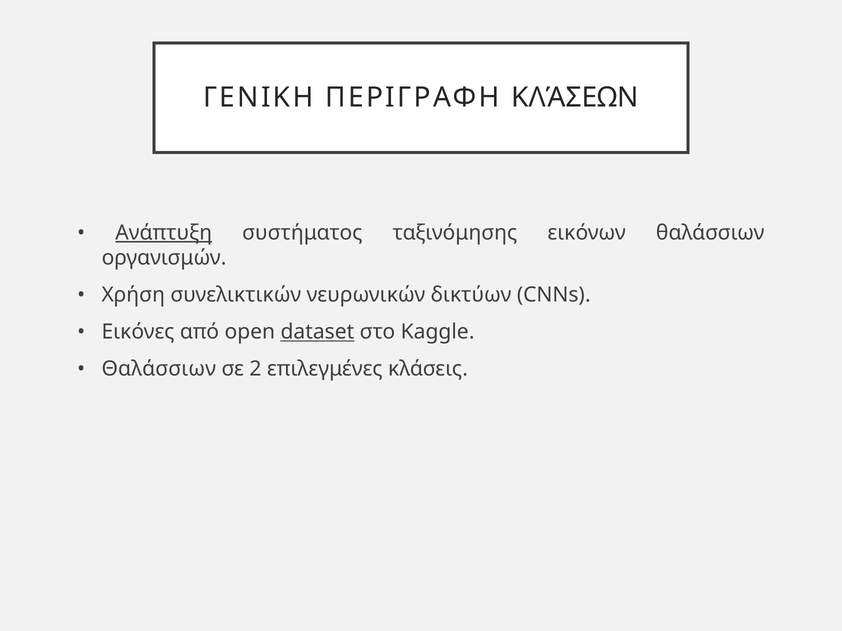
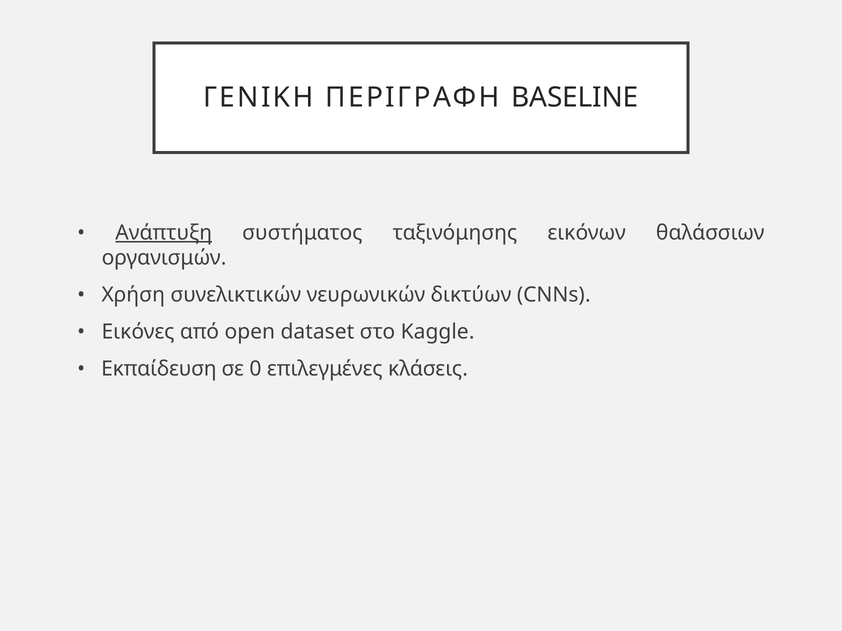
ΚΛΆΣΕΩΝ: ΚΛΆΣΕΩΝ -> BASELINE (575, 98)
dataset underline: present -> none (317, 332)
Θαλάσσιων: Θαλάσσιων -> Εκπαίδευση (159, 369)
2: 2 -> 0 (255, 369)
